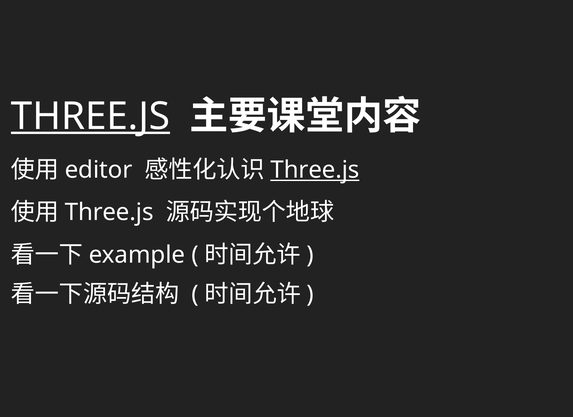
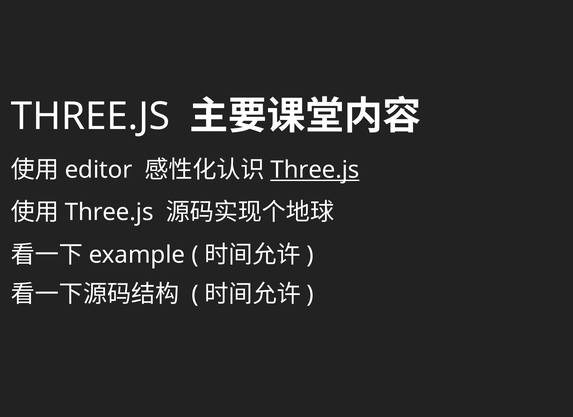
THREE.JS underline: present -> none (90, 117)
